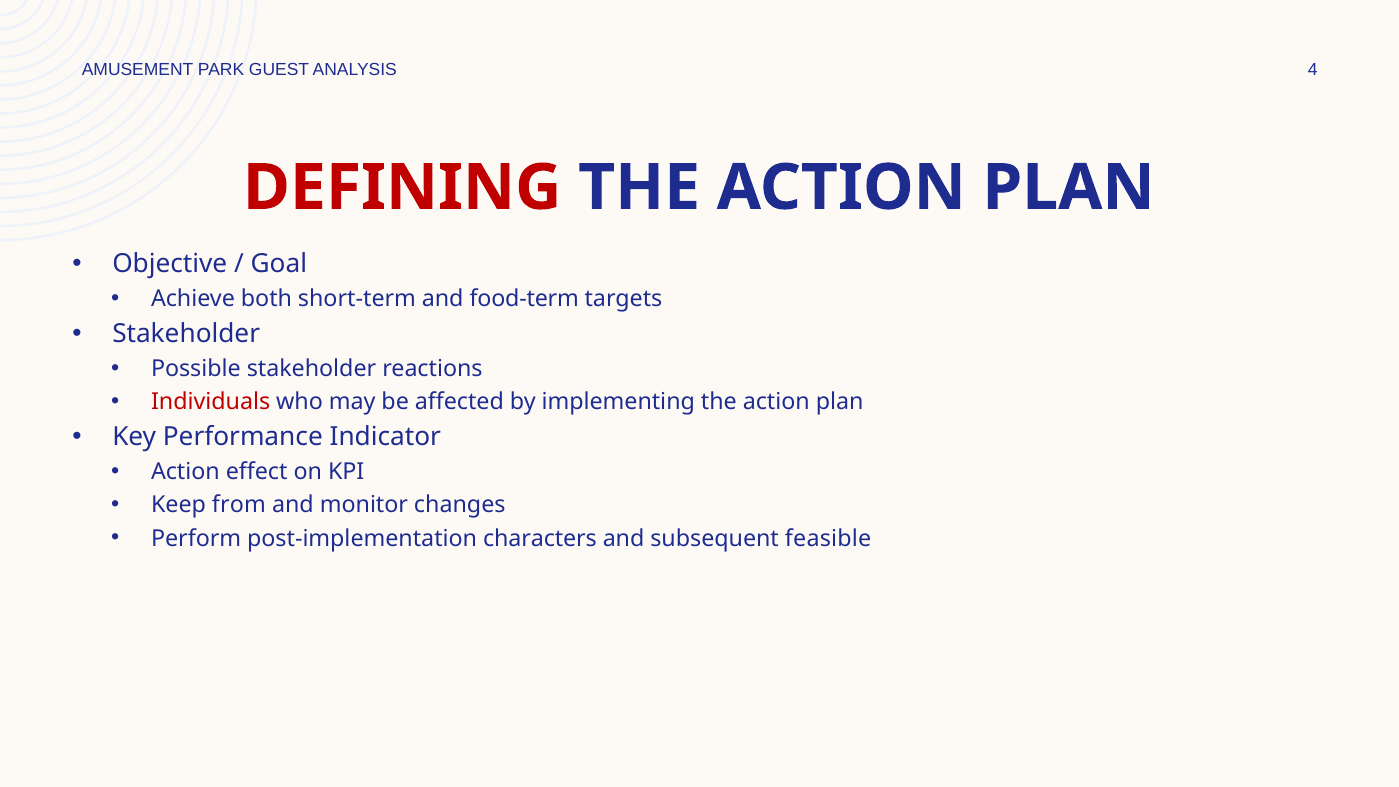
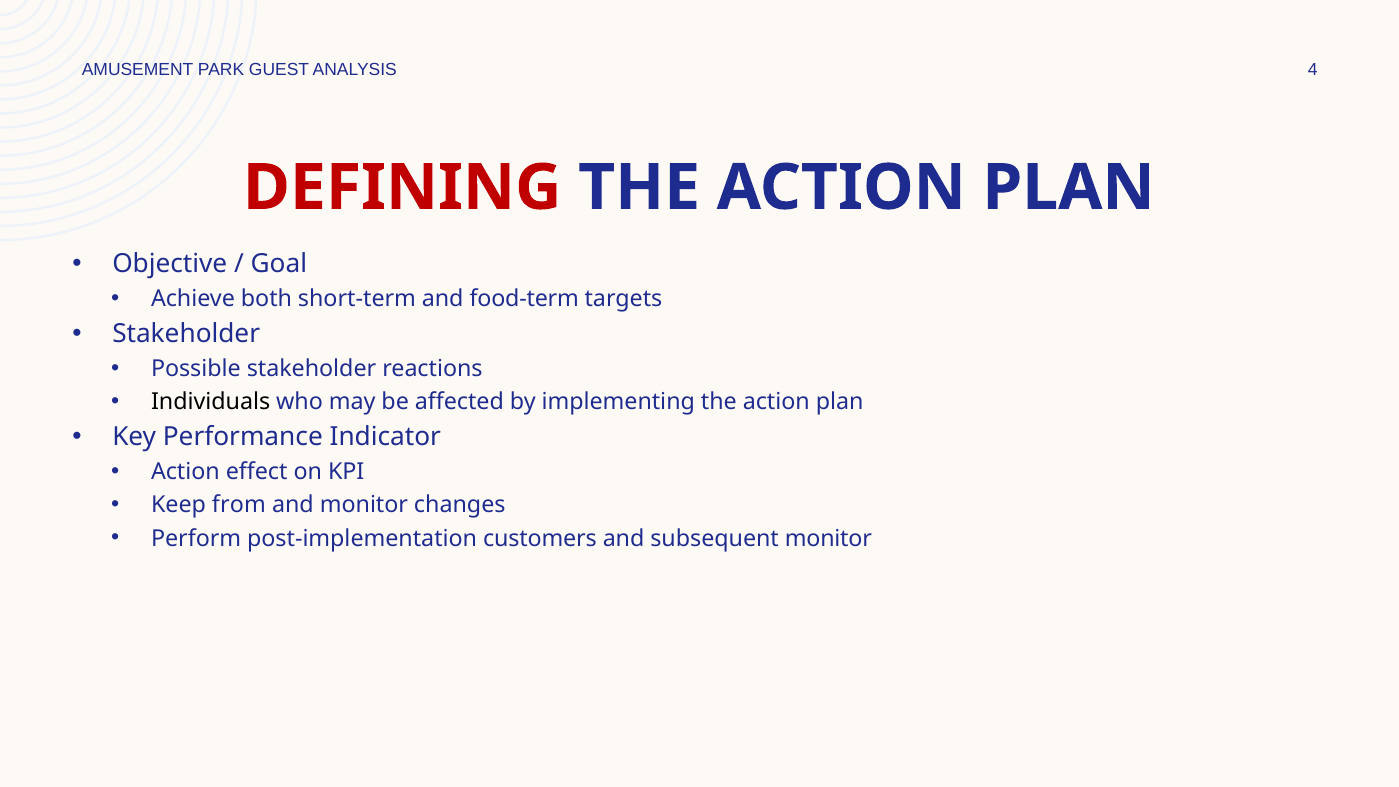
Individuals colour: red -> black (211, 402)
characters: characters -> customers (540, 538)
subsequent feasible: feasible -> monitor (828, 538)
